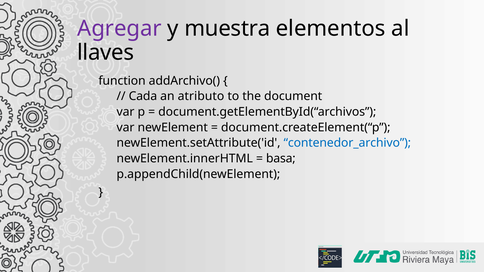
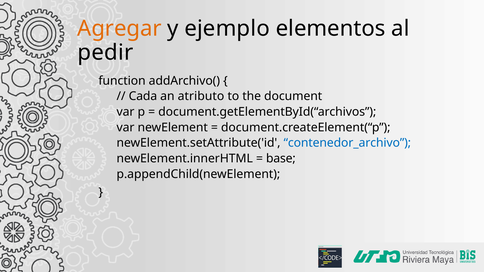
Agregar colour: purple -> orange (119, 29)
muestra: muestra -> ejemplo (227, 29)
llaves: llaves -> pedir (105, 53)
basa: basa -> base (281, 159)
